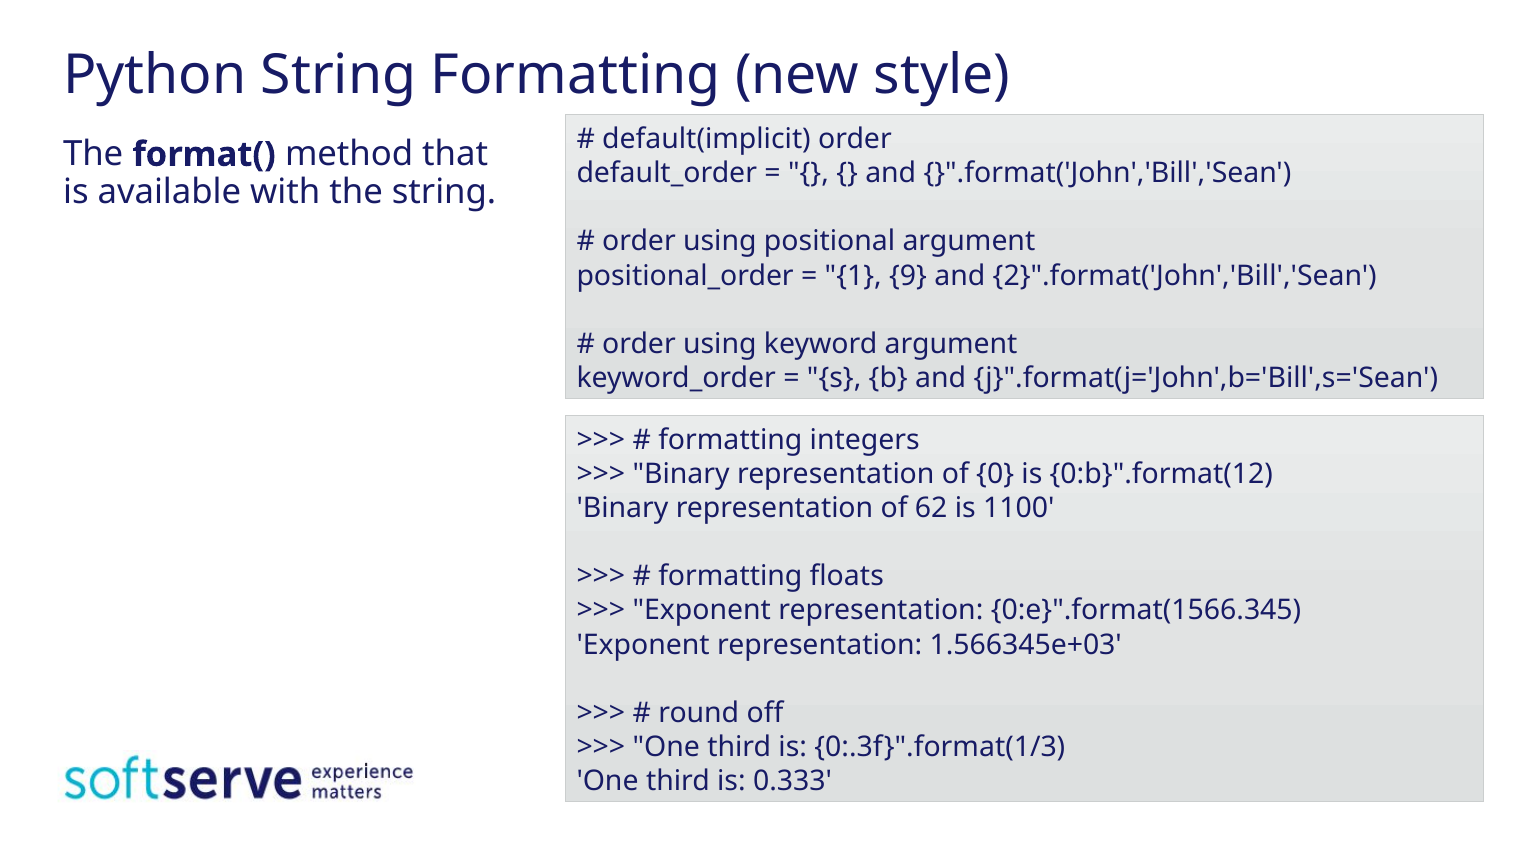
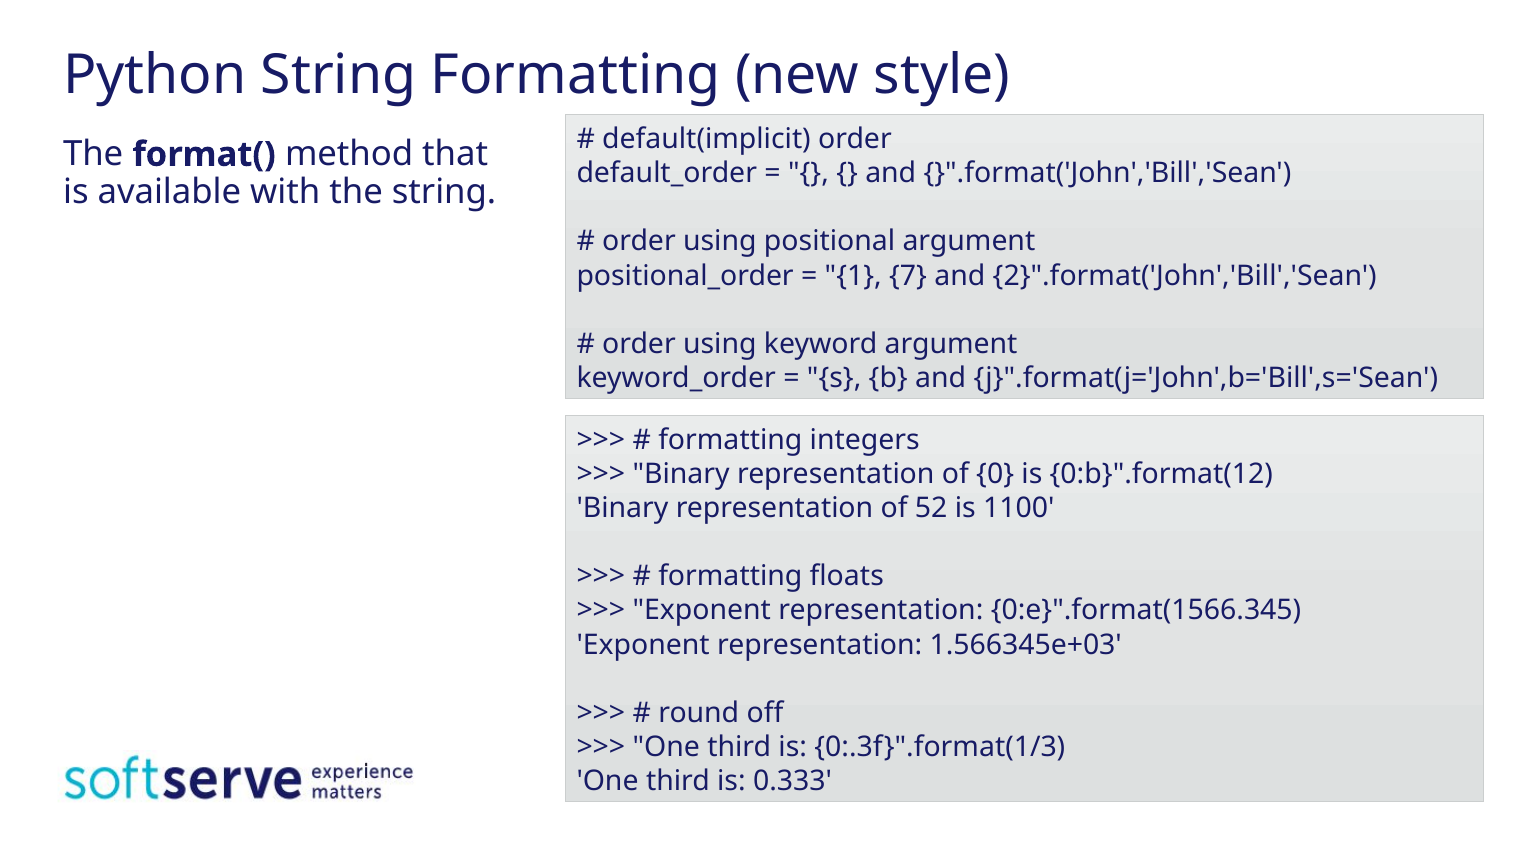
9: 9 -> 7 (908, 276)
62: 62 -> 52 (931, 508)
